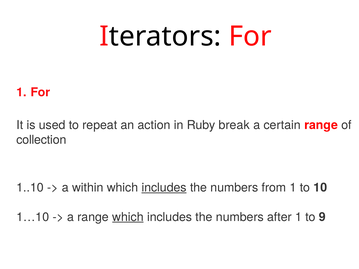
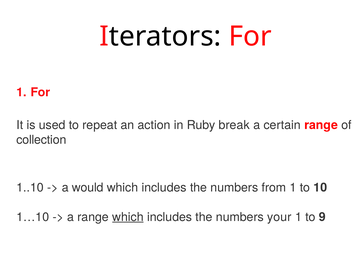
within: within -> would (88, 188)
includes underline: present -> none (164, 188)
after: after -> your (279, 217)
